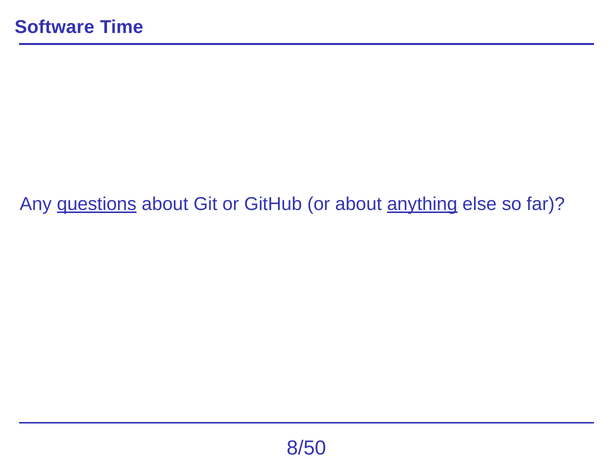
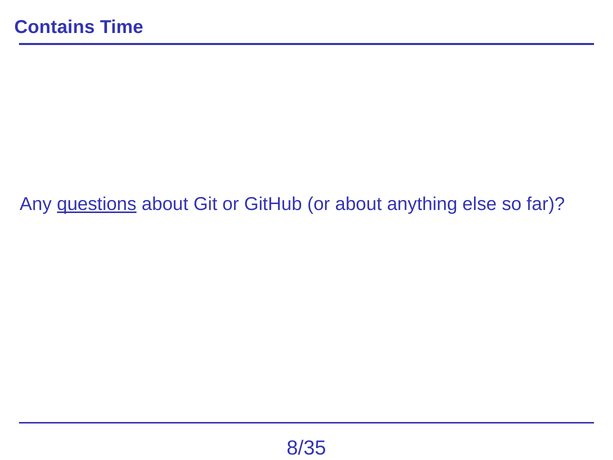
Software: Software -> Contains (55, 27)
anything underline: present -> none (422, 204)
8/50: 8/50 -> 8/35 (306, 447)
